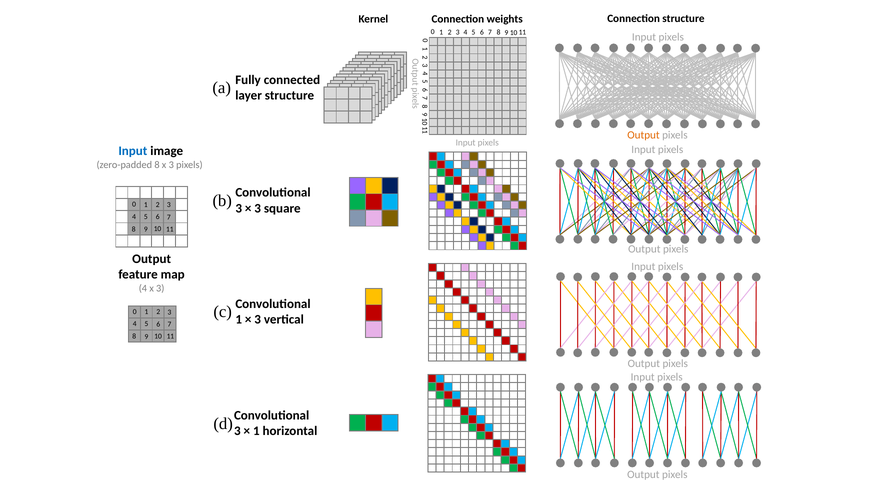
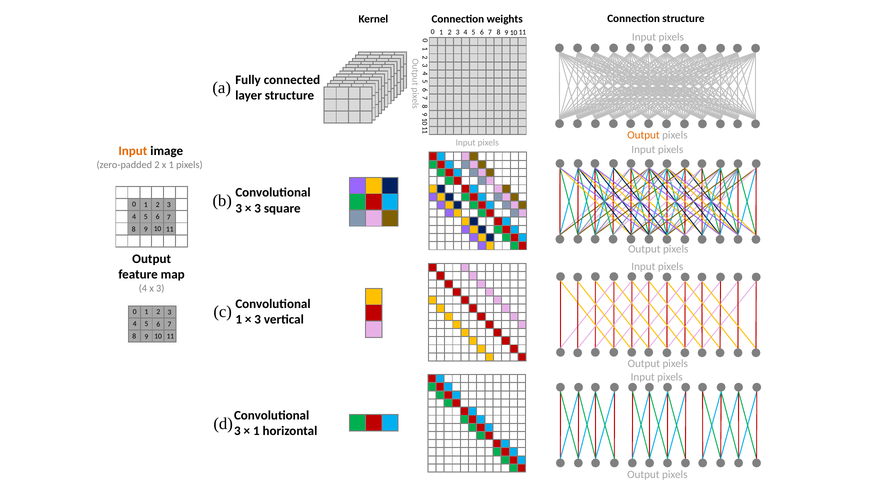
Input colour: blue -> orange (133, 151)
zero-padded 8: 8 -> 2 (157, 165)
3: 3 -> 1 (171, 165)
